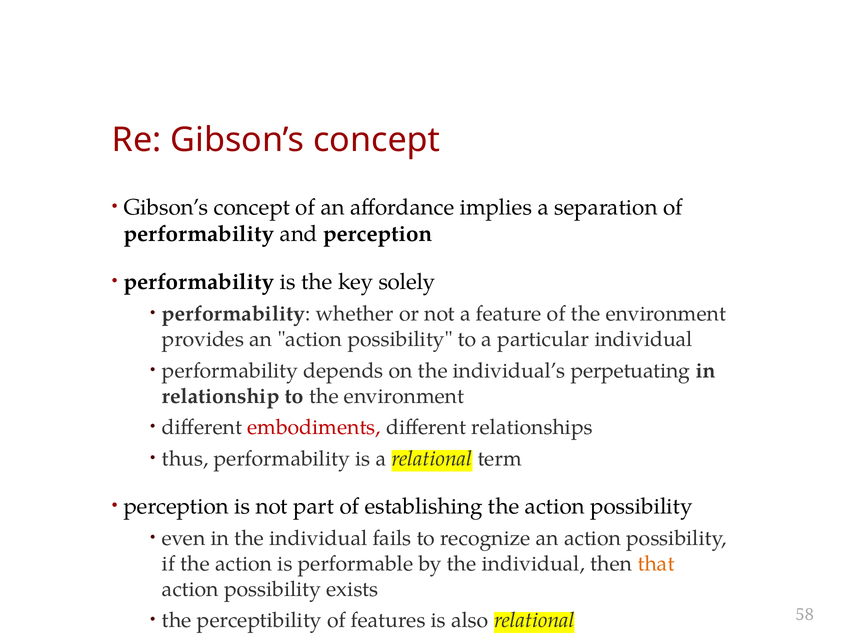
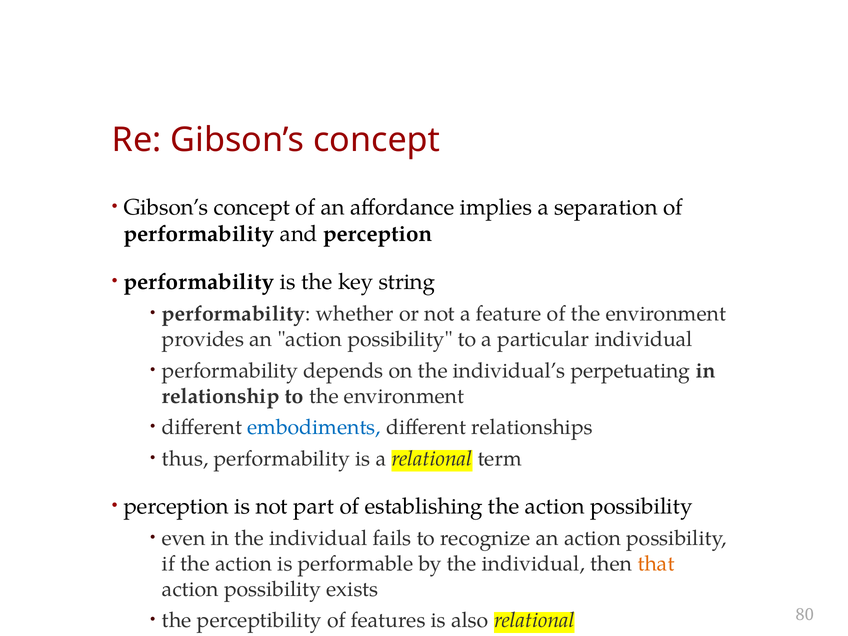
solely: solely -> string (407, 282)
embodiments colour: red -> blue (314, 427)
58: 58 -> 80 (805, 615)
